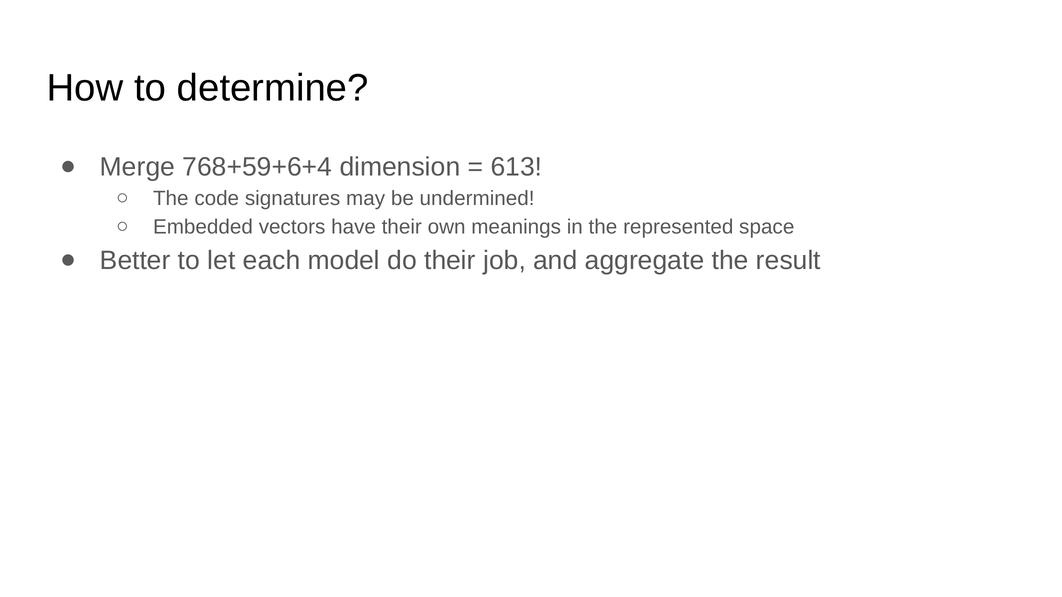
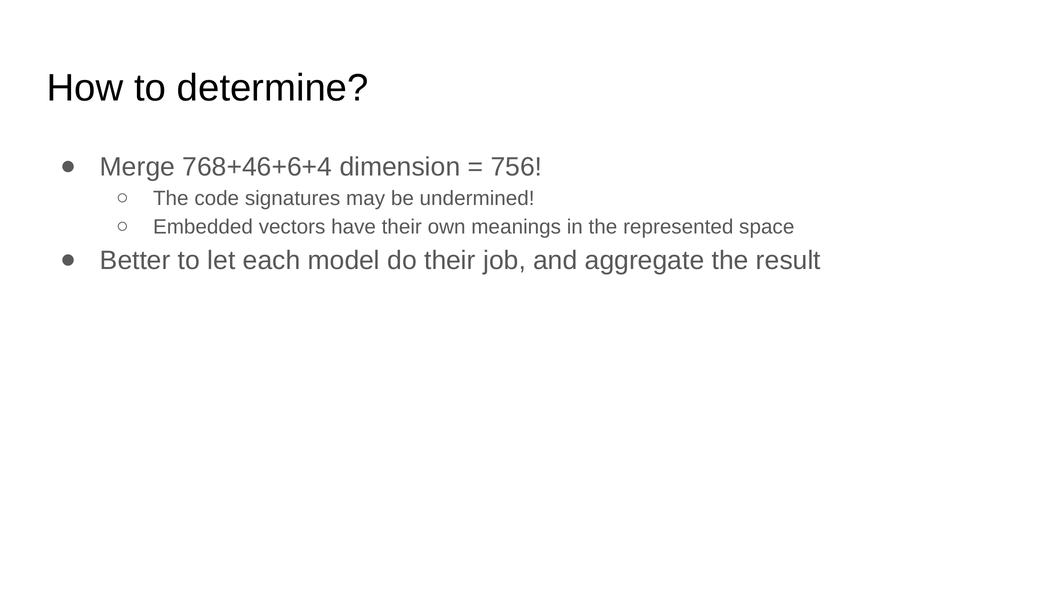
768+59+6+4: 768+59+6+4 -> 768+46+6+4 (257, 167)
613: 613 -> 756 (516, 167)
